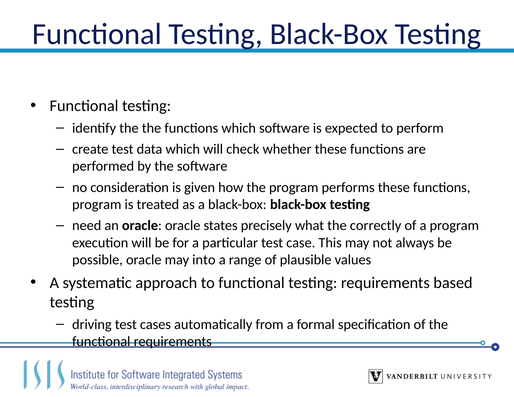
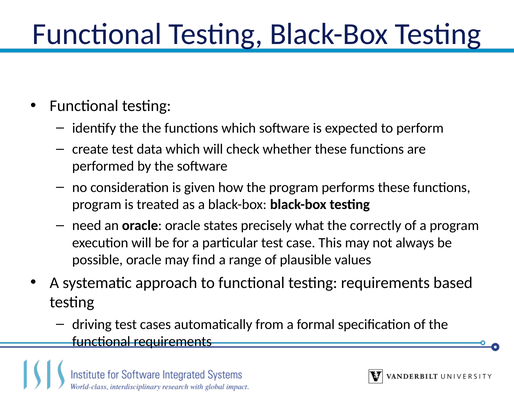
into: into -> find (204, 260)
